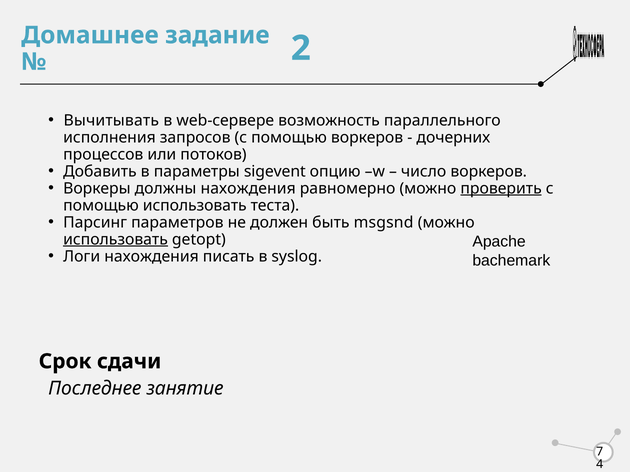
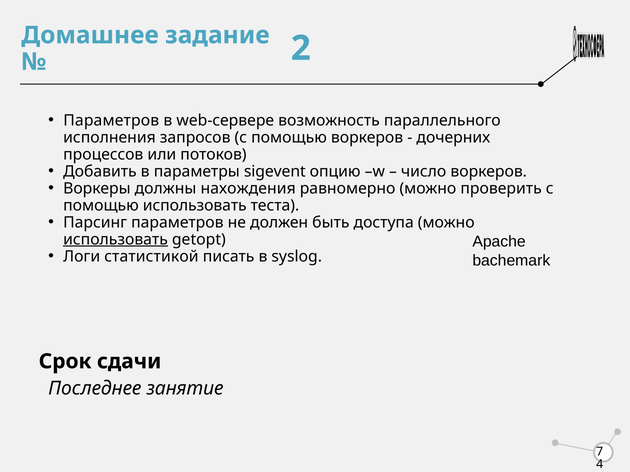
Вычитывать: Вычитывать -> Параметров (111, 121)
проверить underline: present -> none (501, 189)
msgsnd: msgsnd -> доступа (384, 223)
Логи нахождения: нахождения -> статистикой (151, 257)
